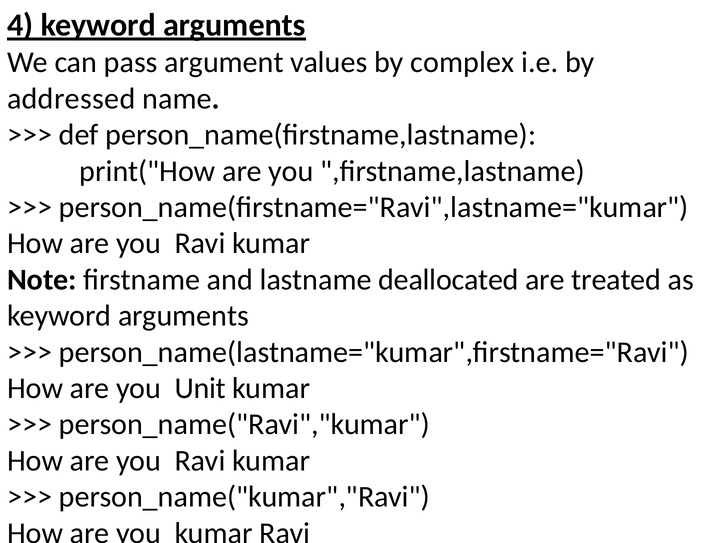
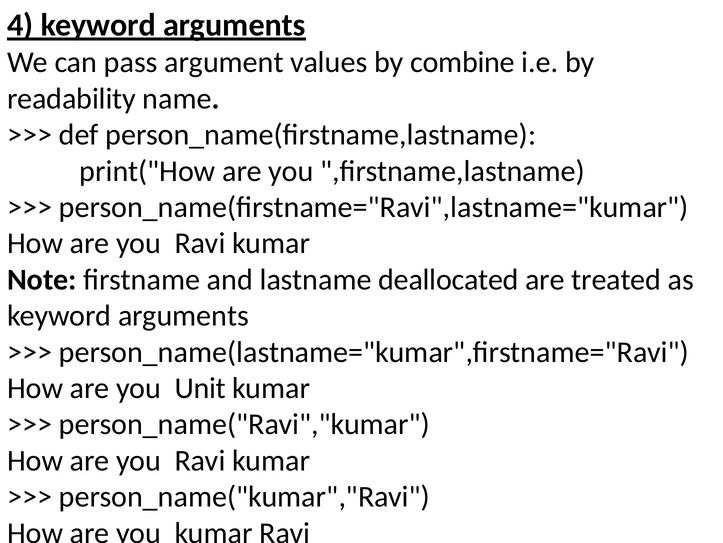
complex: complex -> combine (462, 62)
addressed: addressed -> readability (71, 99)
